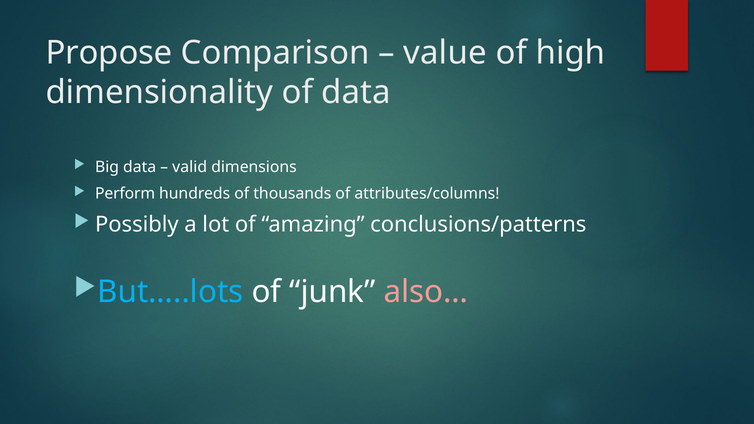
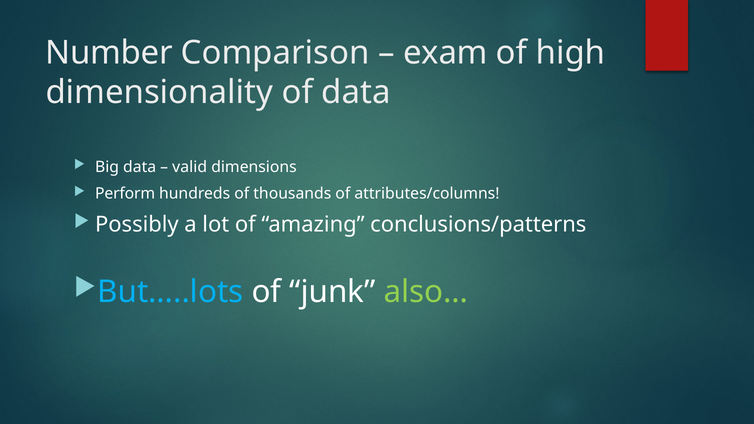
Propose: Propose -> Number (109, 53)
value: value -> exam (445, 53)
also… colour: pink -> light green (426, 292)
